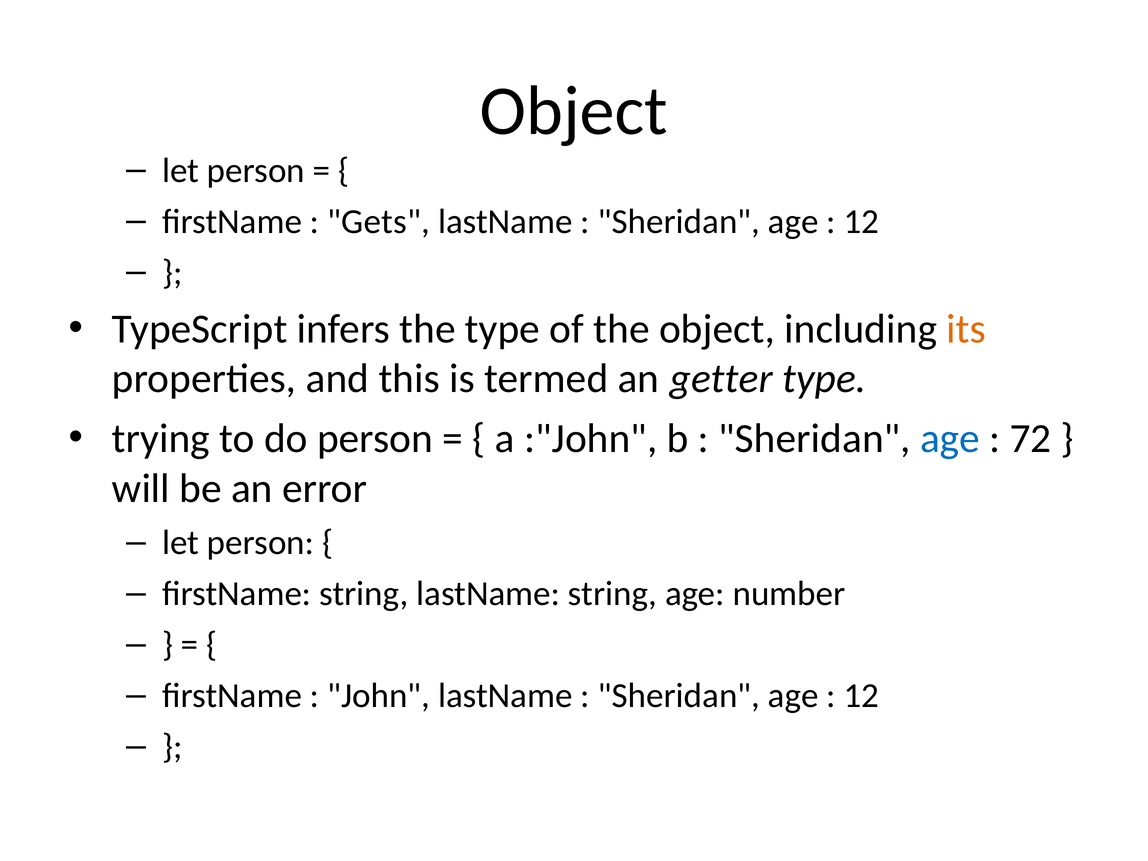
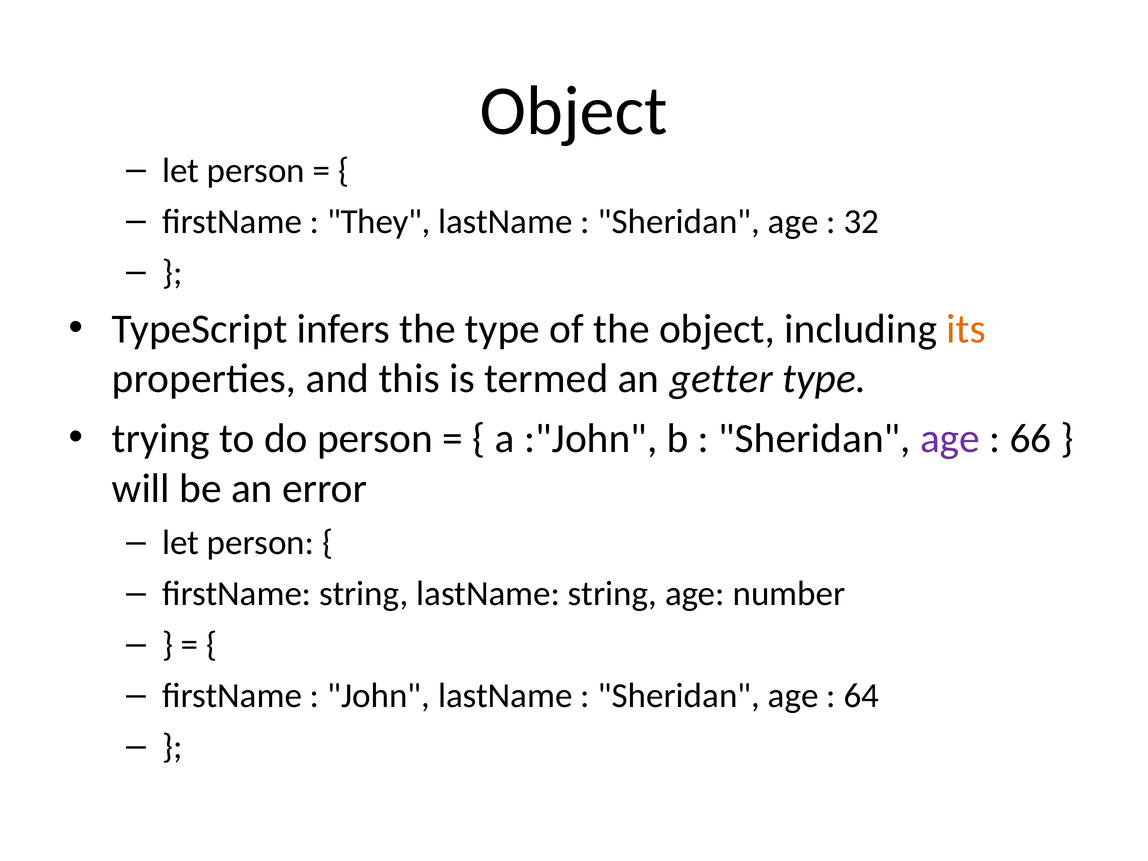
Gets: Gets -> They (379, 221)
12: 12 -> 32 (861, 221)
age colour: blue -> purple (950, 439)
72: 72 -> 66 (1030, 439)
12: 12 -> 64 (861, 696)
